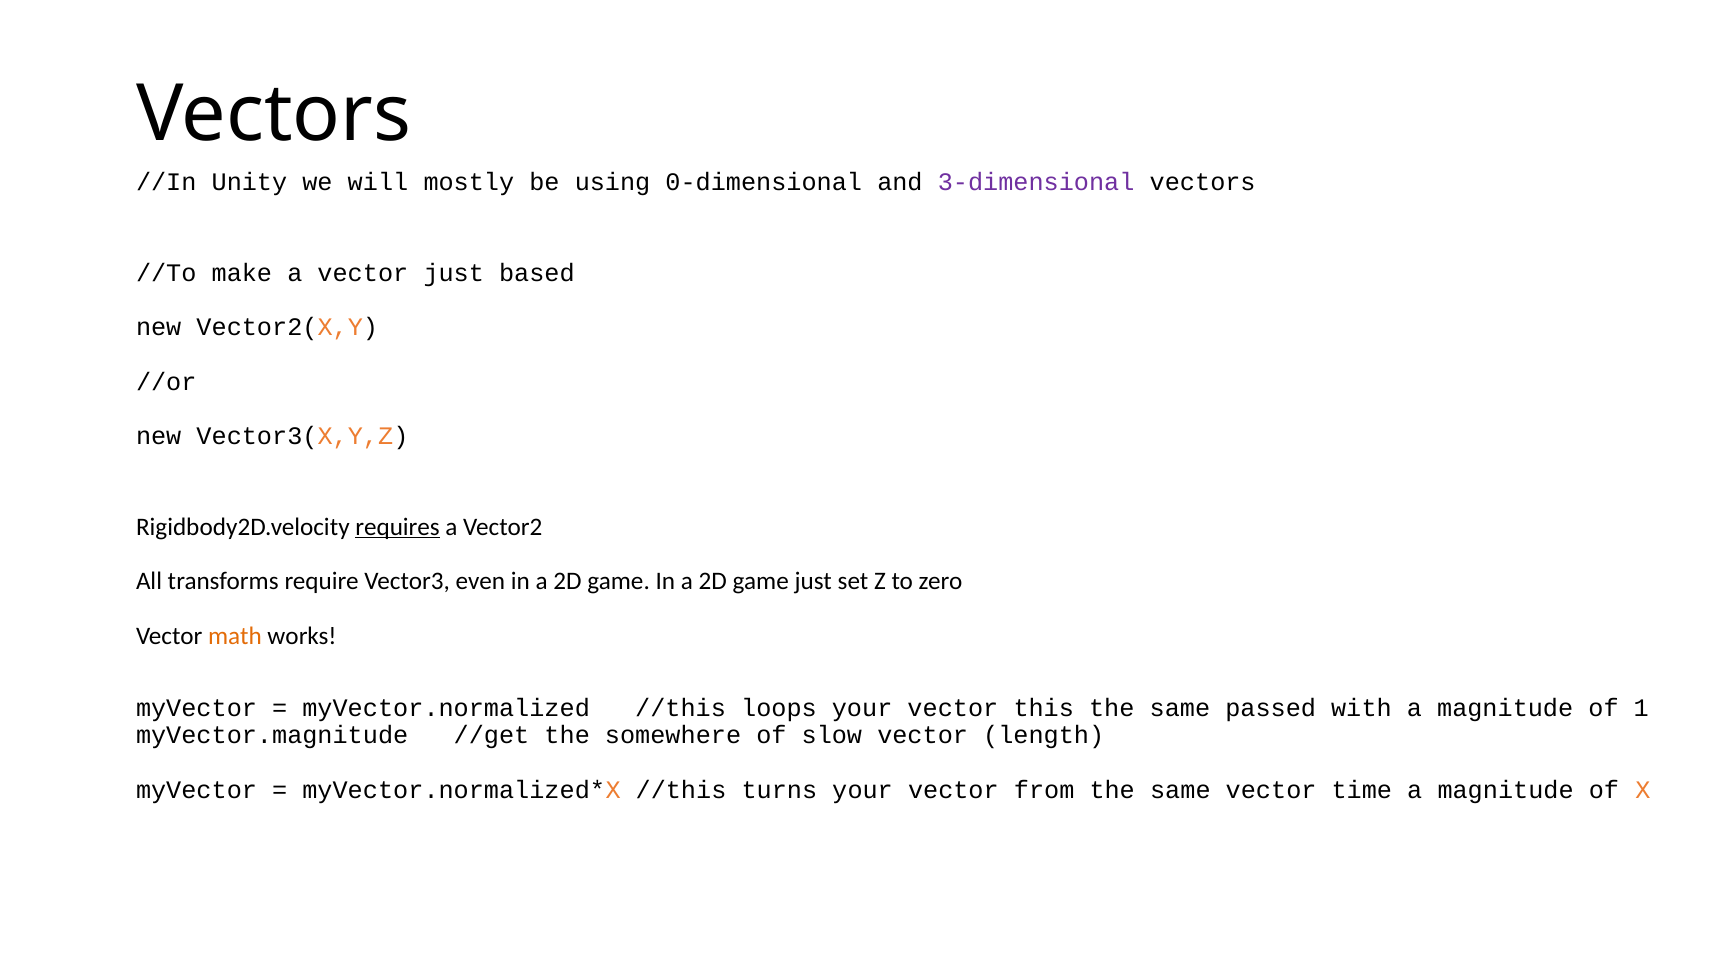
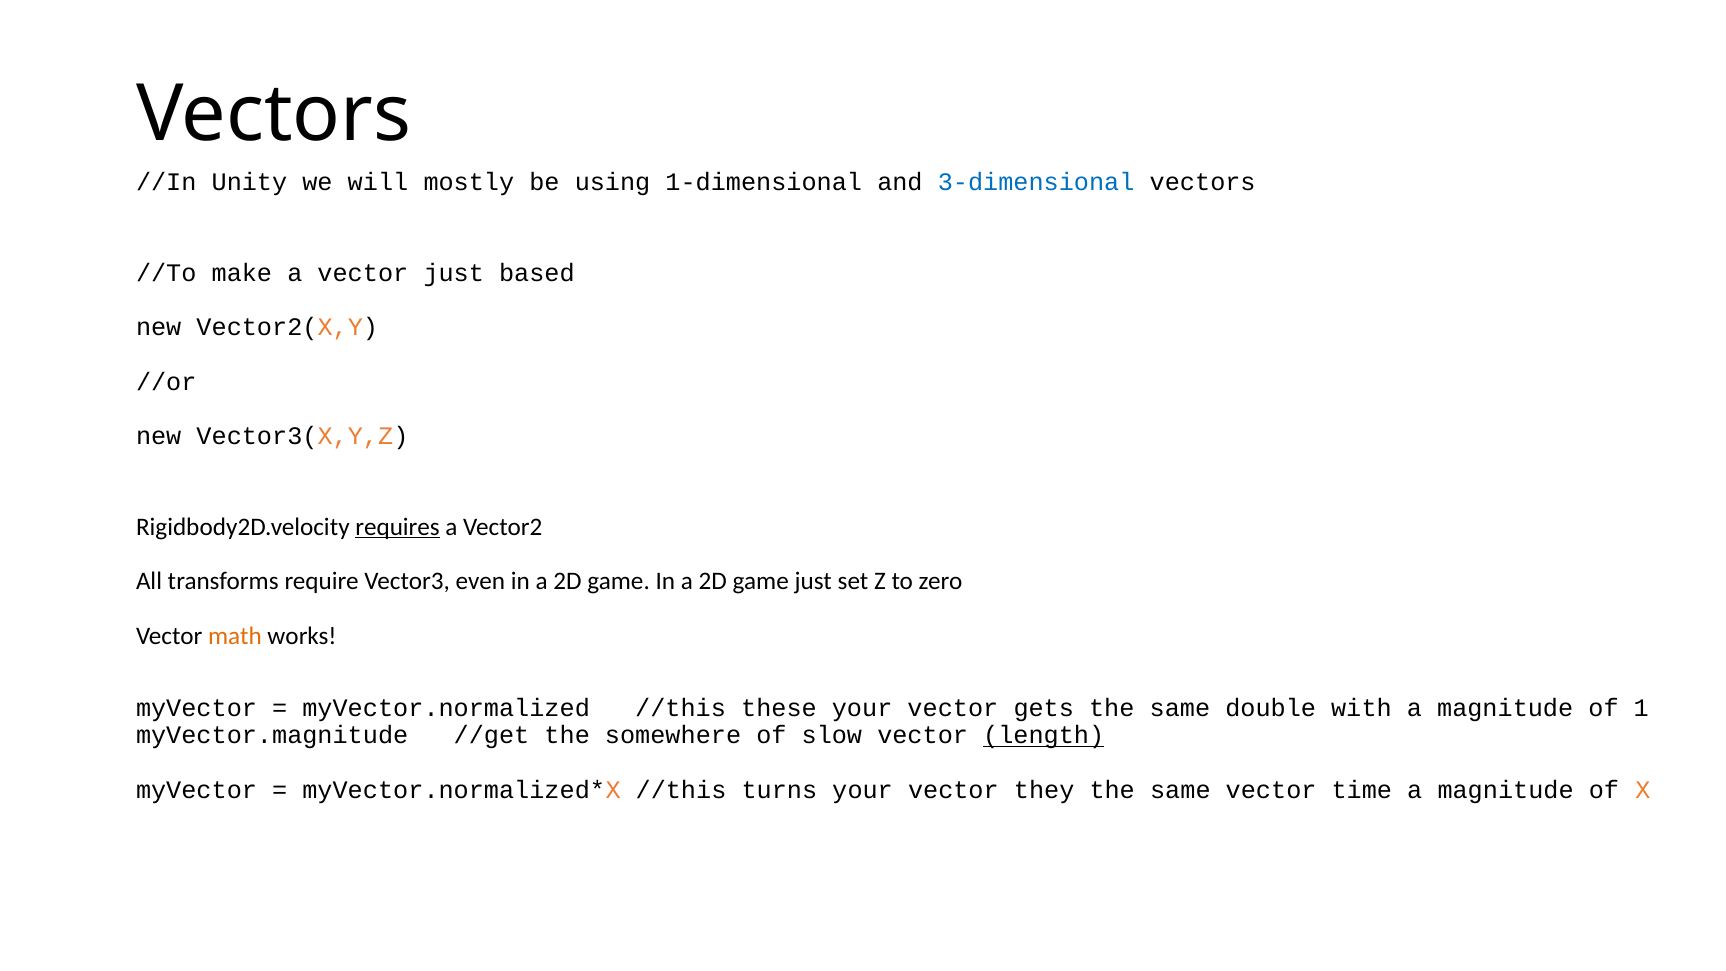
0-dimensional: 0-dimensional -> 1-dimensional (764, 182)
3-dimensional colour: purple -> blue (1036, 182)
loops: loops -> these (779, 708)
this: this -> gets (1044, 708)
passed: passed -> double (1271, 708)
length underline: none -> present (1044, 736)
from: from -> they (1044, 790)
